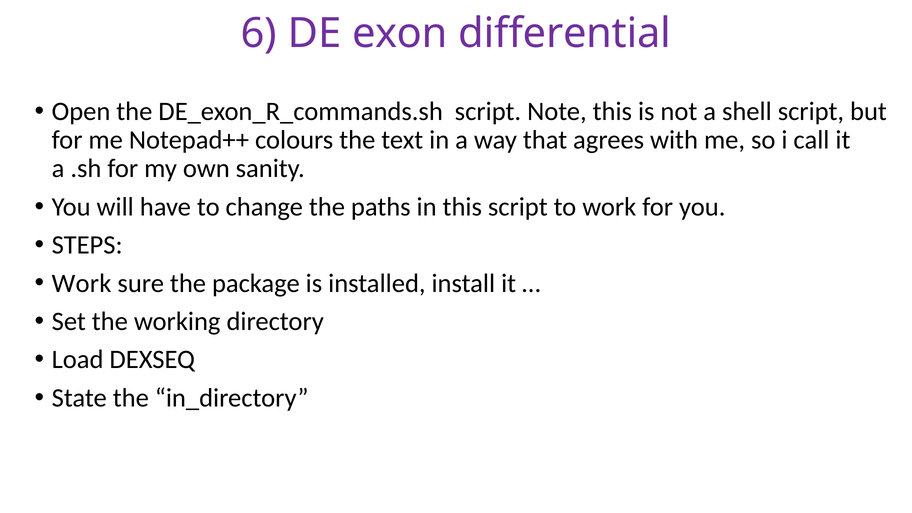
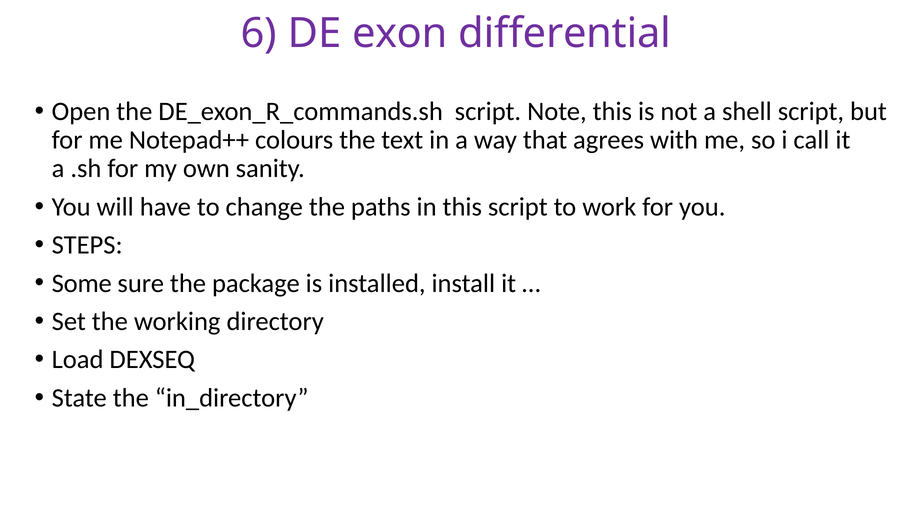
Work: Work -> Some (82, 283)
